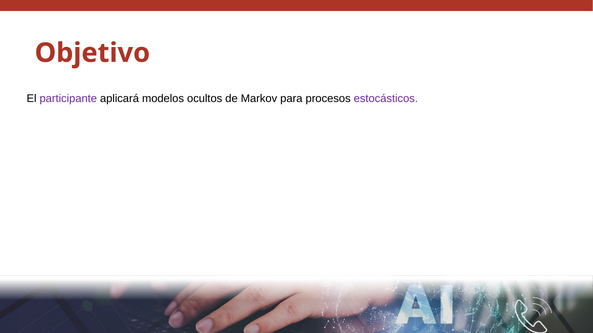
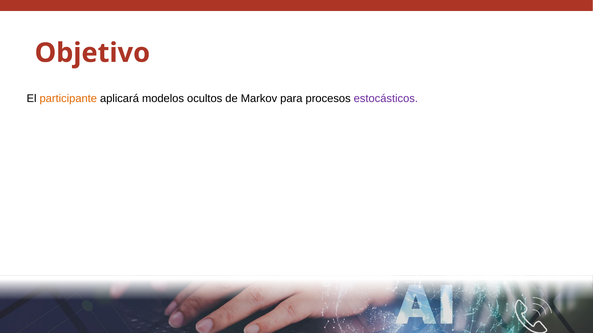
participante colour: purple -> orange (68, 99)
